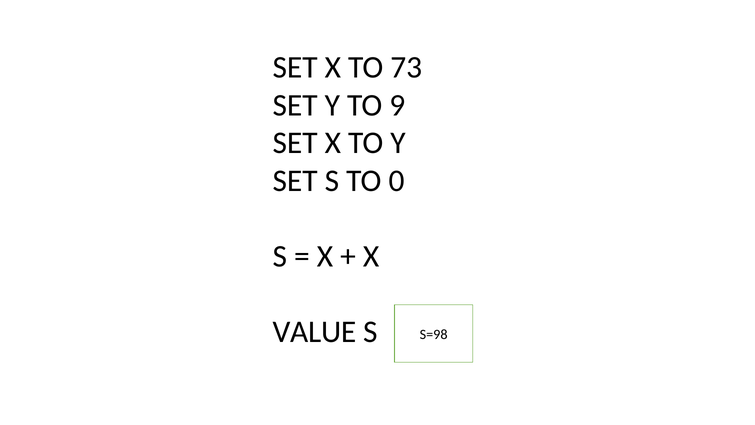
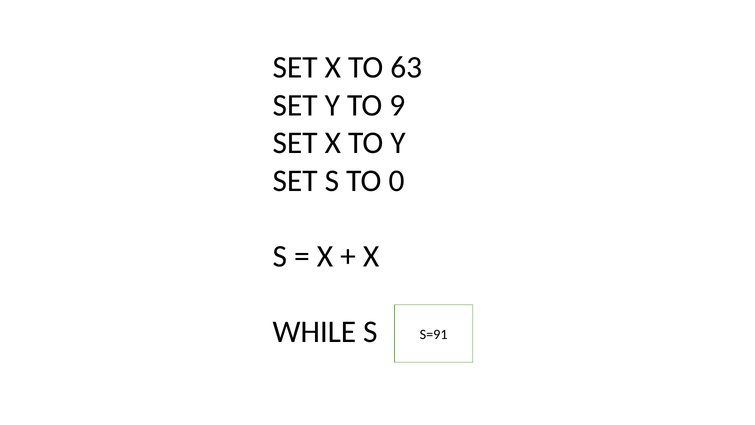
73: 73 -> 63 (406, 67)
VALUE: VALUE -> WHILE (314, 332)
S=98: S=98 -> S=91 (434, 334)
